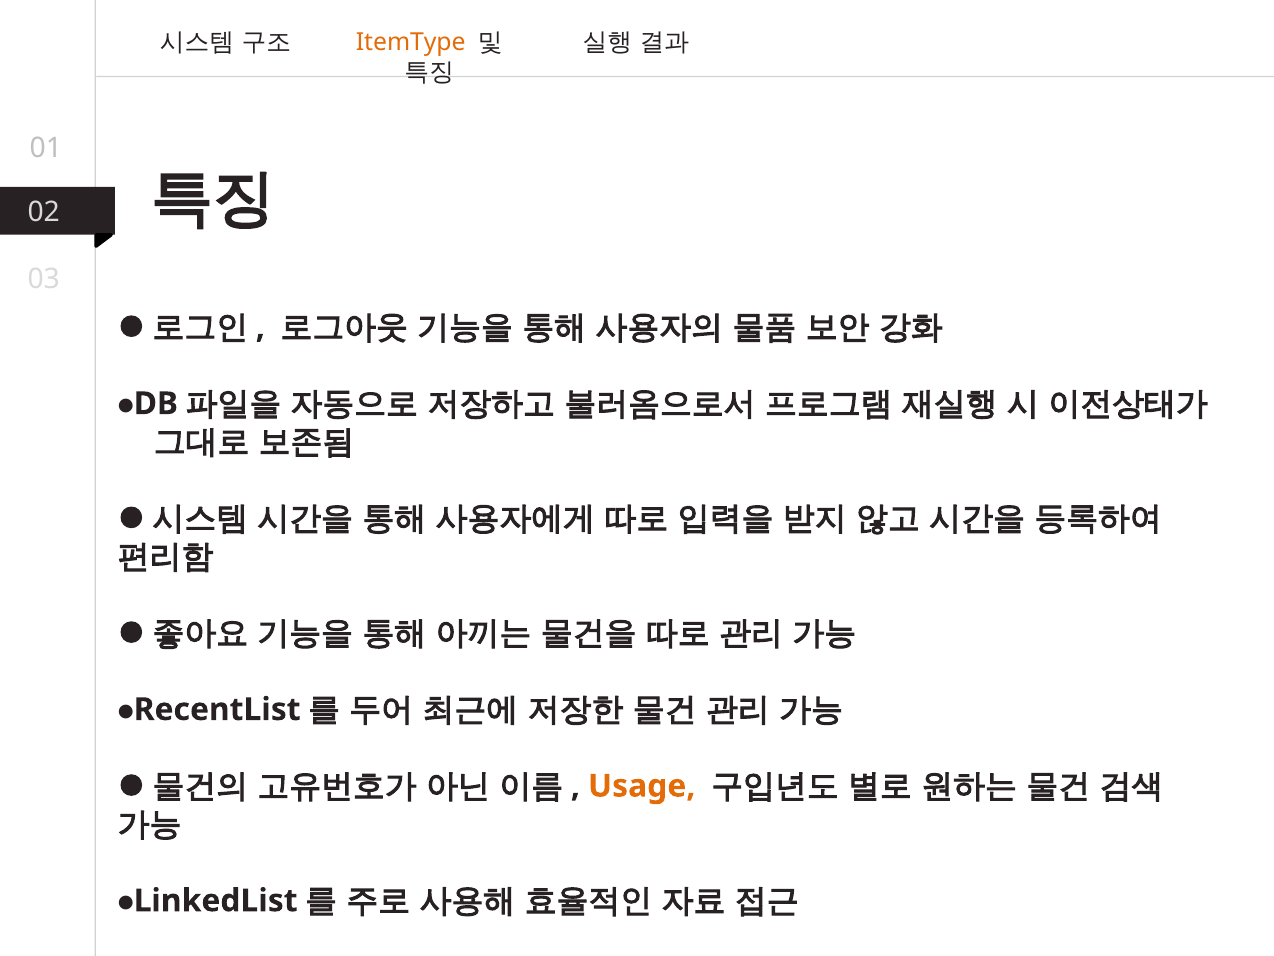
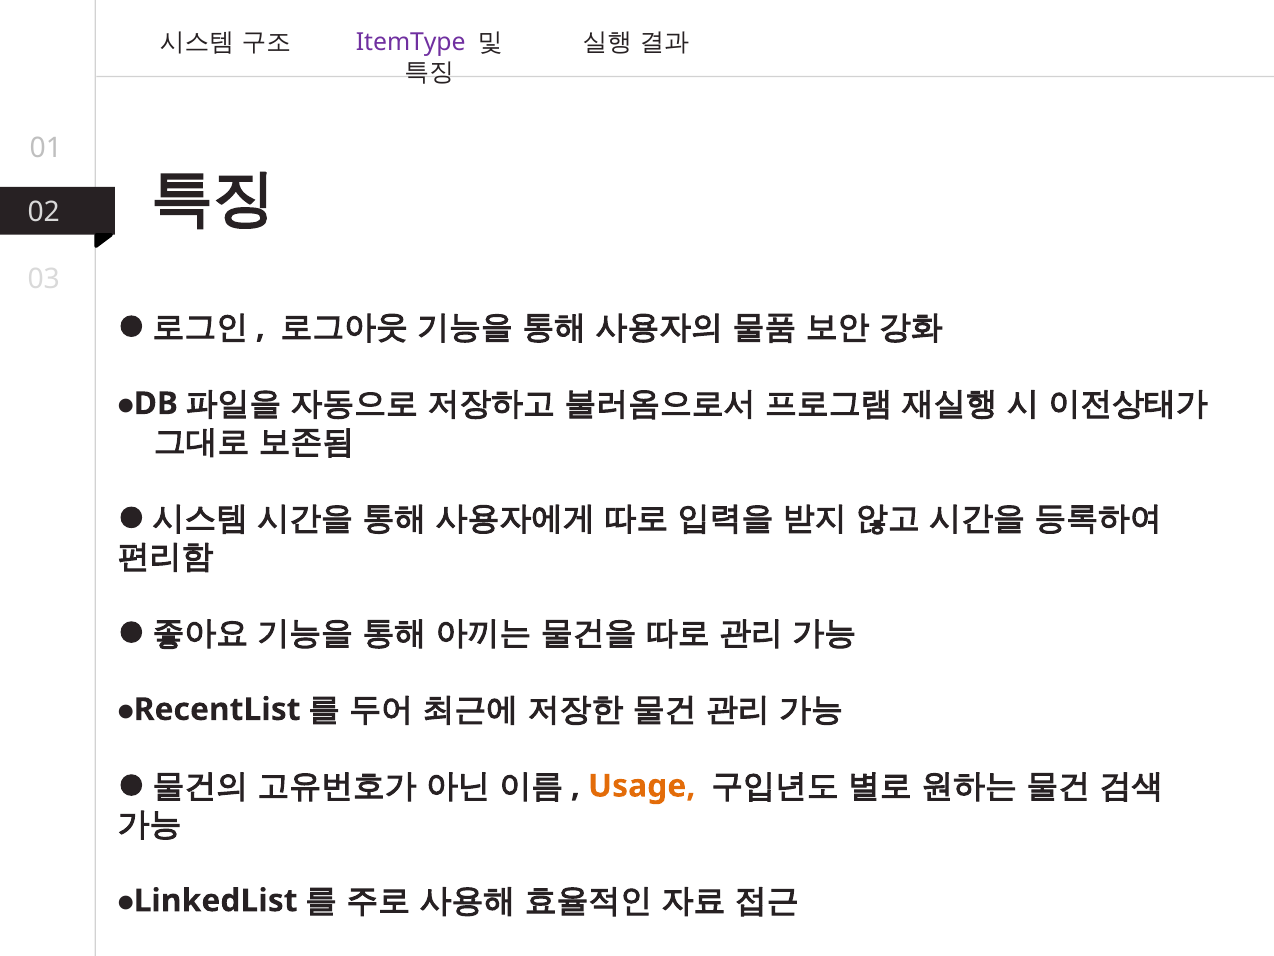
ItemType colour: orange -> purple (411, 43)
